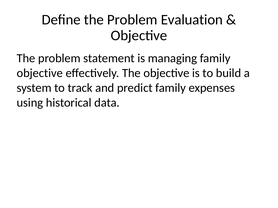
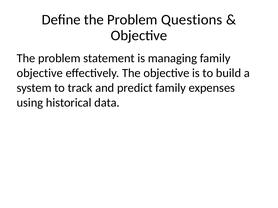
Evaluation: Evaluation -> Questions (192, 20)
